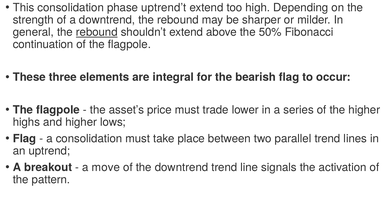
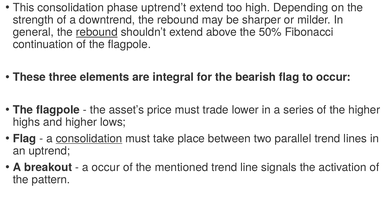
consolidation underline: none -> present (89, 139)
a move: move -> occur (106, 167)
the downtrend: downtrend -> mentioned (181, 167)
